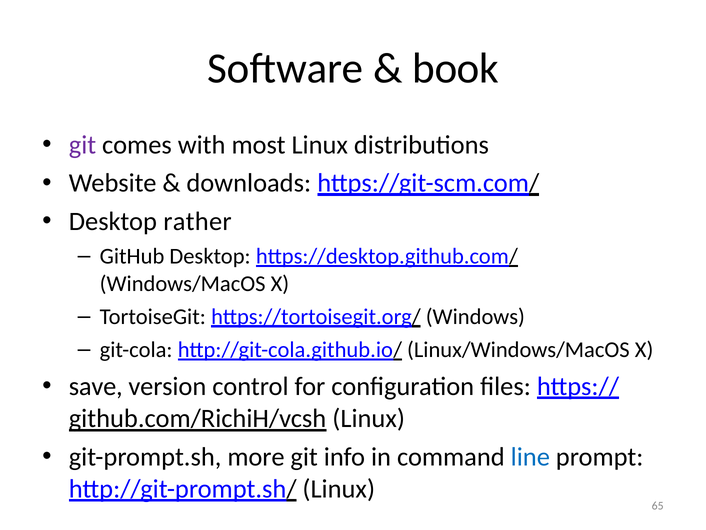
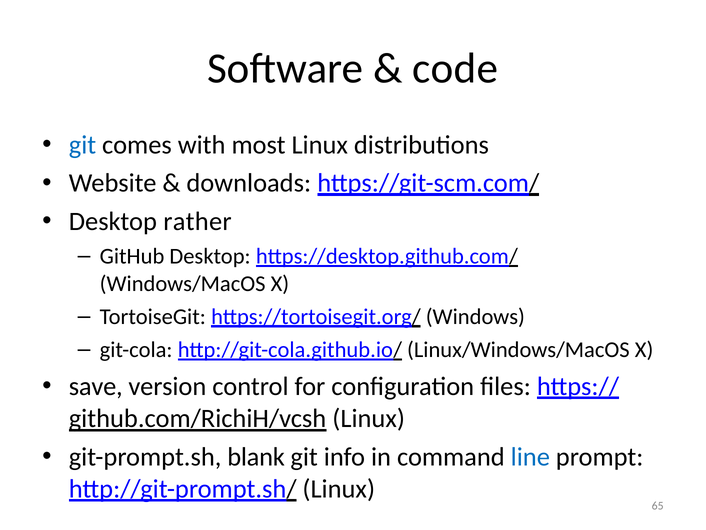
book: book -> code (455, 68)
git colour: purple -> blue (83, 145)
more: more -> blank (256, 457)
